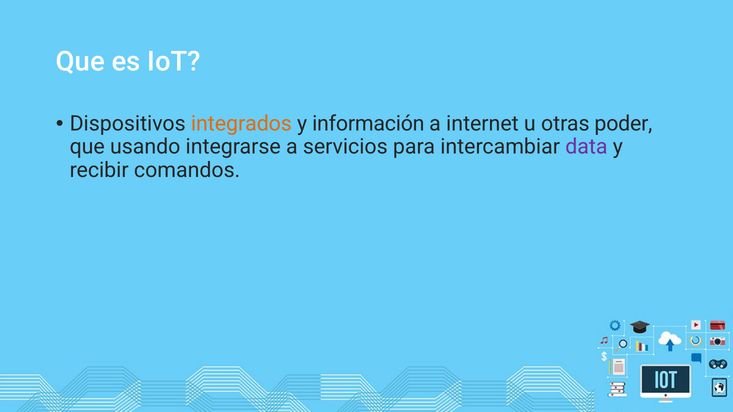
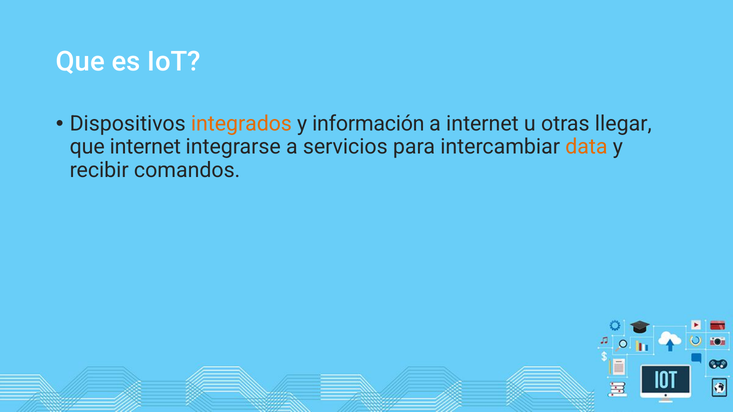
poder: poder -> llegar (623, 124)
que usando: usando -> internet (145, 147)
data colour: purple -> orange (586, 147)
